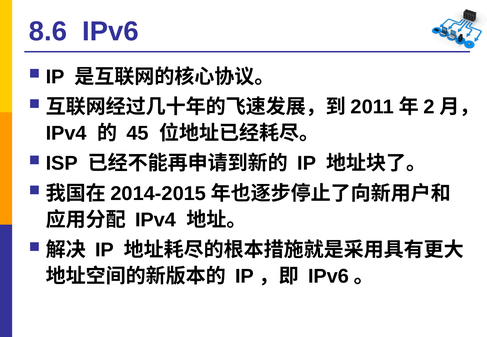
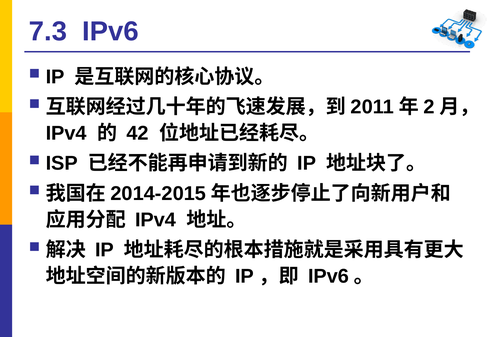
8.6: 8.6 -> 7.3 (48, 31)
45: 45 -> 42 (138, 133)
